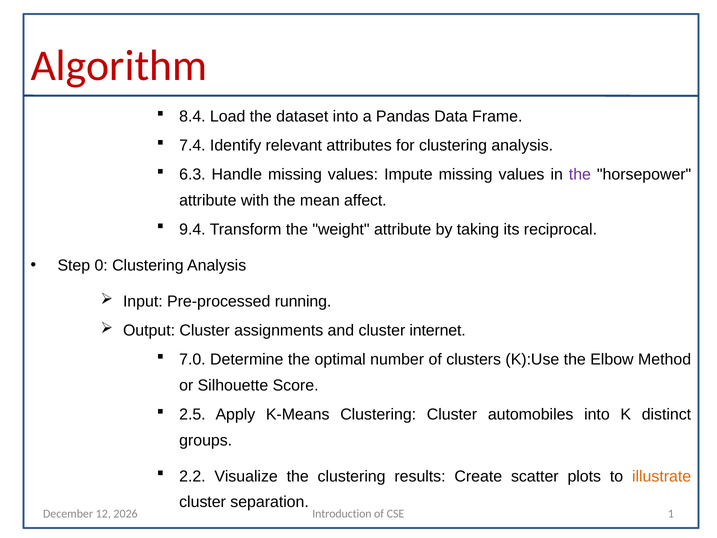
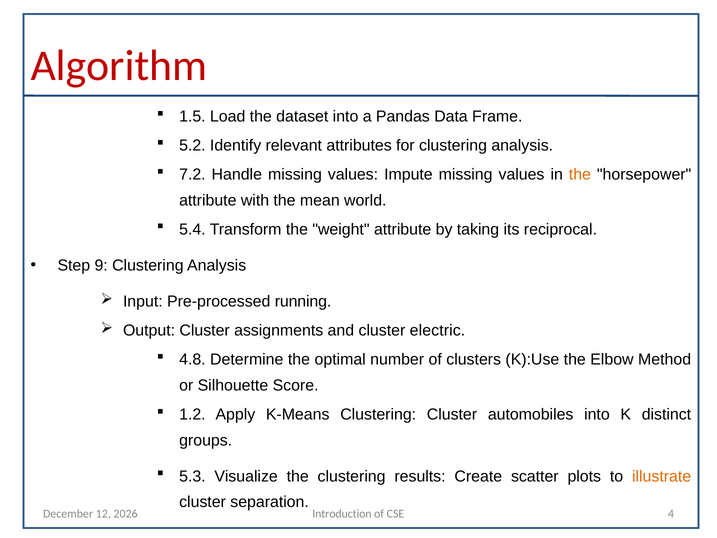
8.4: 8.4 -> 1.5 (192, 117)
7.4: 7.4 -> 5.2 (192, 146)
6.3: 6.3 -> 7.2 (192, 175)
the colour: purple -> orange (580, 175)
affect: affect -> world (365, 200)
9.4: 9.4 -> 5.4 (192, 229)
0: 0 -> 9 (101, 265)
internet: internet -> electric (437, 331)
7.0: 7.0 -> 4.8 (192, 360)
2.5: 2.5 -> 1.2 (192, 414)
2.2: 2.2 -> 5.3 (192, 476)
1: 1 -> 4 (671, 513)
